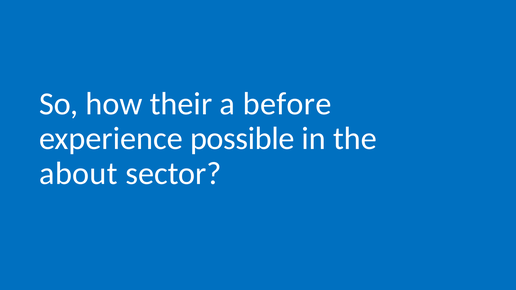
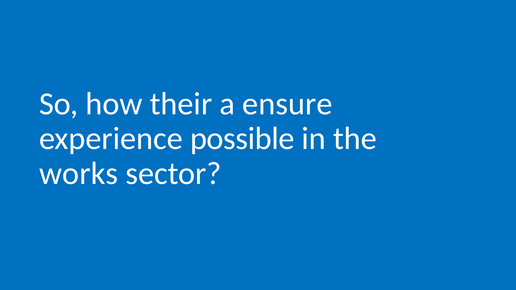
before: before -> ensure (287, 104)
about: about -> works (79, 174)
